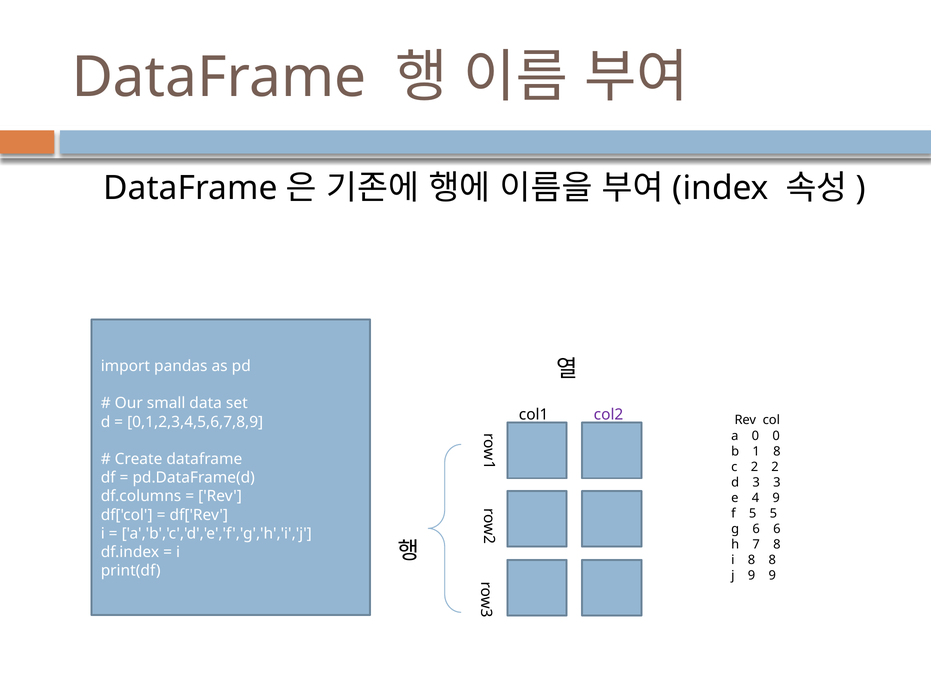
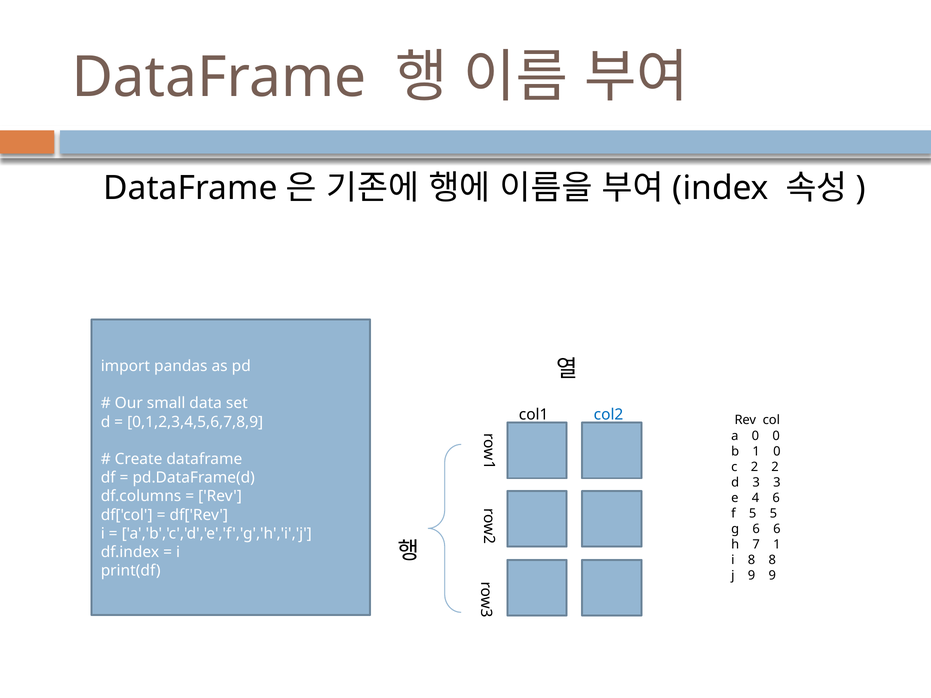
col2 colour: purple -> blue (609, 415)
1 8: 8 -> 0 (777, 451)
4 9: 9 -> 6 (776, 498)
7 8: 8 -> 1 (777, 545)
